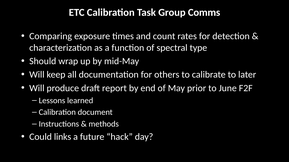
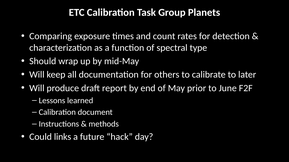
Comms: Comms -> Planets (204, 13)
